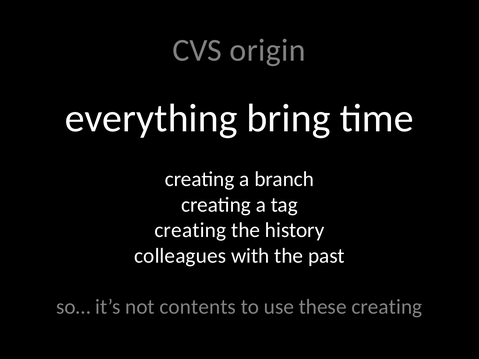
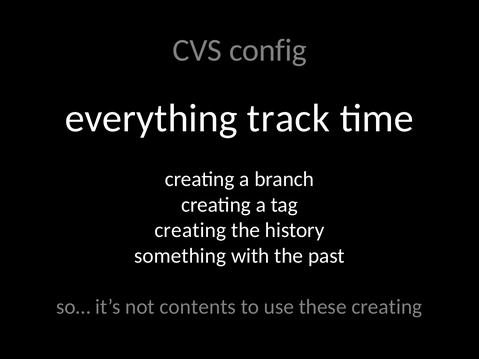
origin: origin -> config (268, 50)
bring: bring -> track (288, 118)
colleagues: colleagues -> something (180, 256)
